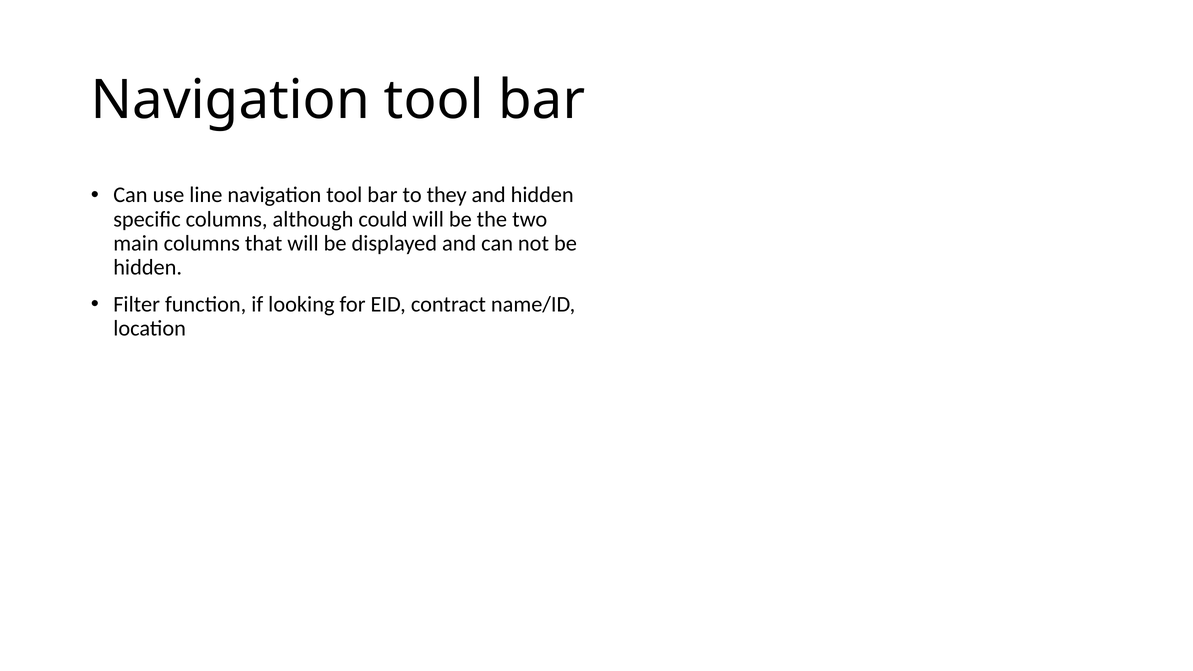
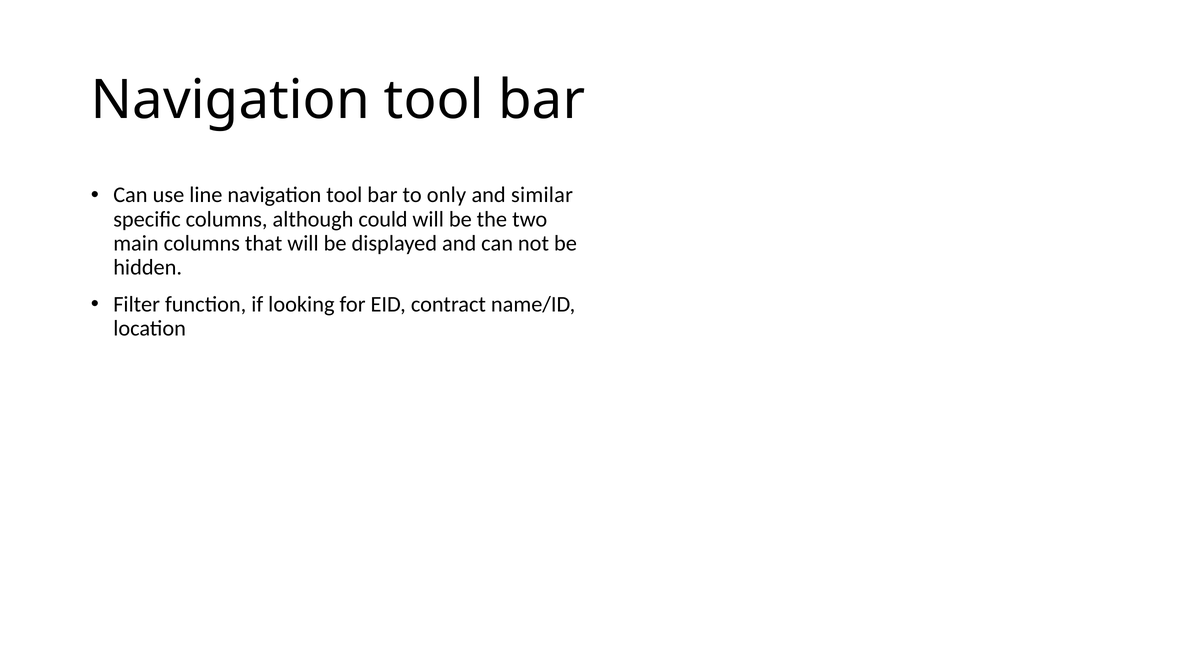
they: they -> only (446, 195)
and hidden: hidden -> similar (542, 195)
